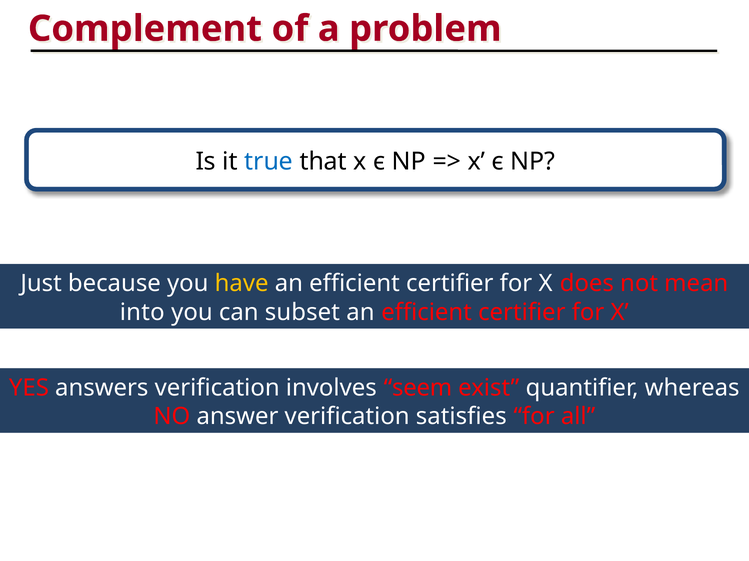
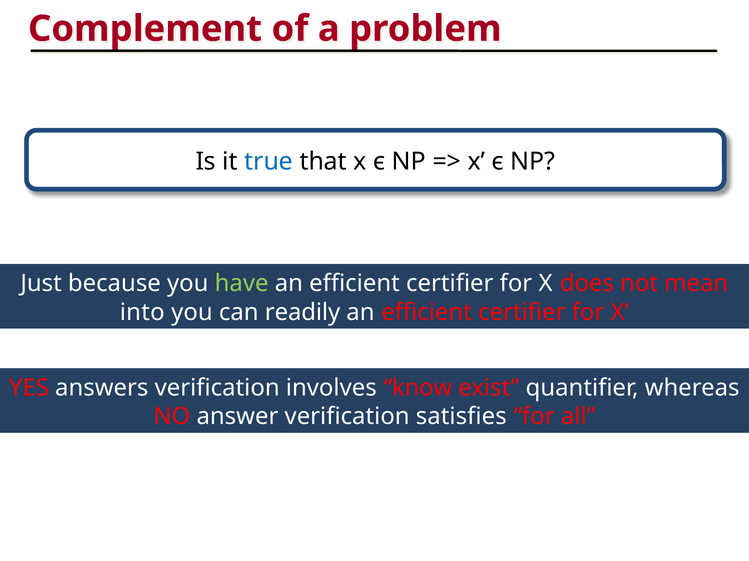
have colour: yellow -> light green (242, 284)
subset: subset -> readily (303, 313)
seem: seem -> know (418, 388)
